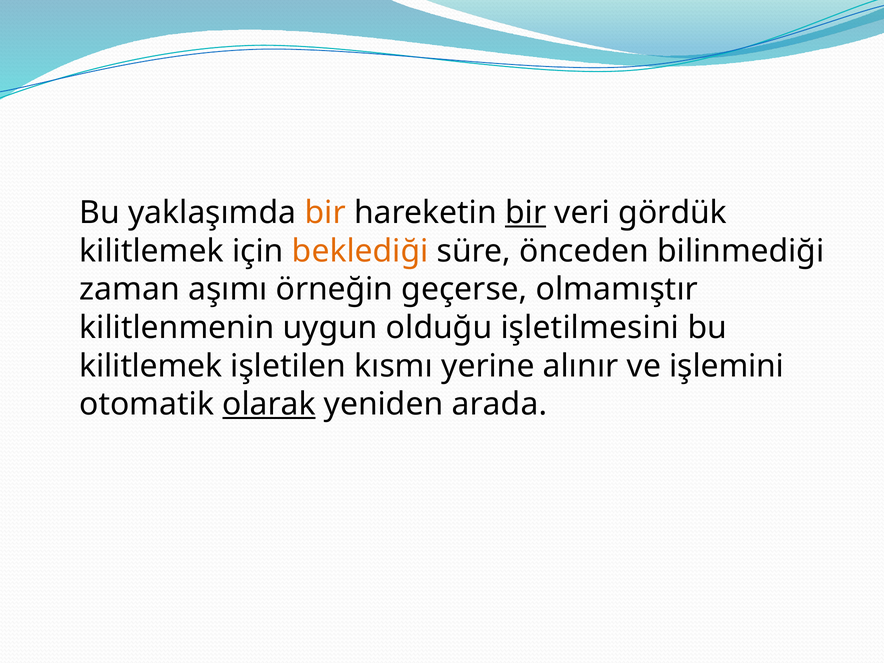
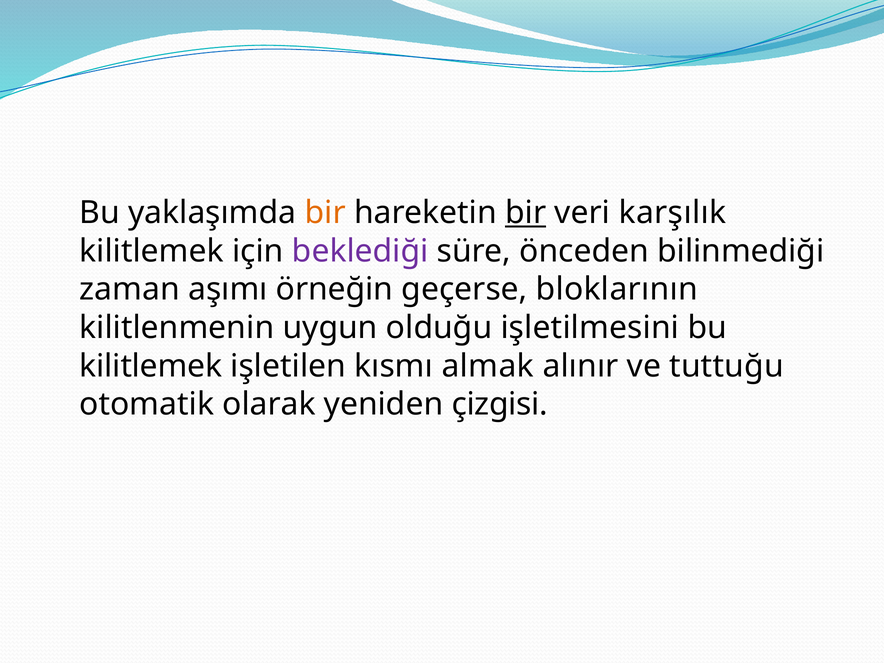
gördük: gördük -> karşılık (673, 213)
beklediği colour: orange -> purple (360, 251)
olmamıştır: olmamıştır -> bloklarının (617, 289)
yerine: yerine -> almak (488, 366)
işlemini: işlemini -> tuttuğu (727, 366)
olarak underline: present -> none (269, 404)
arada: arada -> çizgisi (500, 404)
